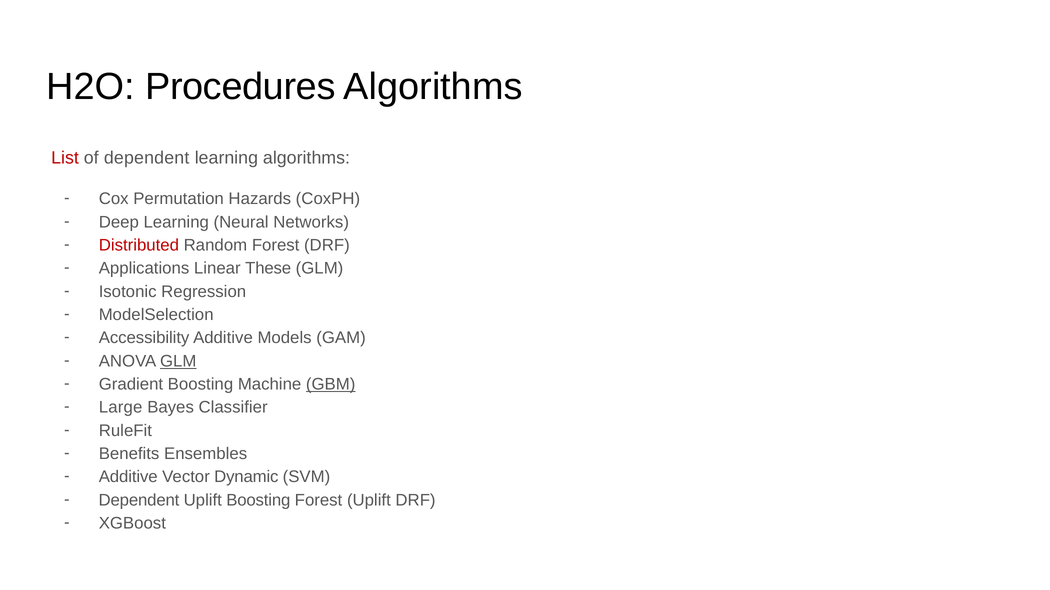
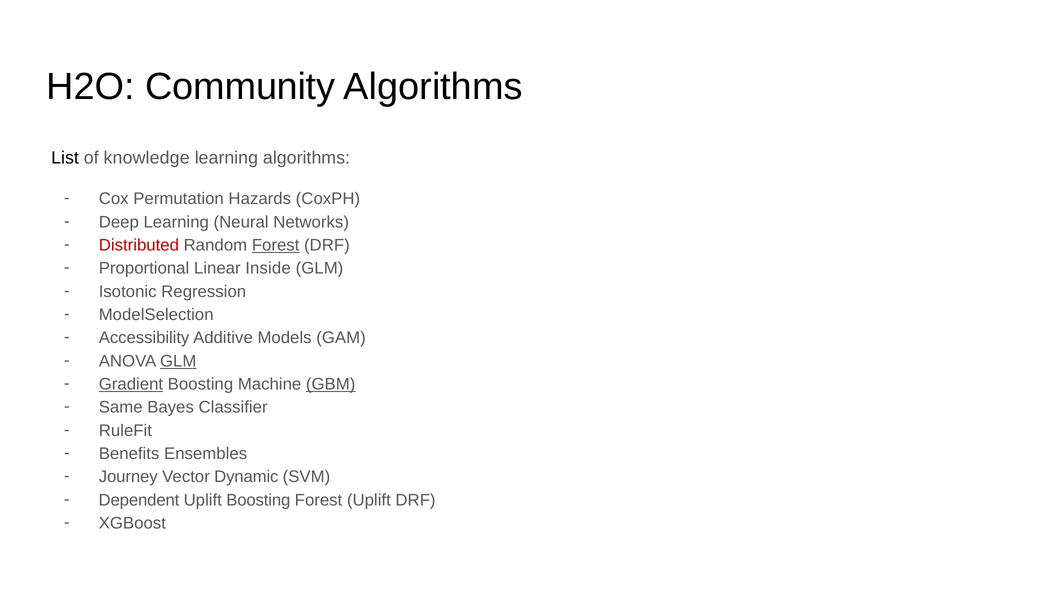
Procedures: Procedures -> Community (240, 87)
List colour: red -> black (65, 158)
of dependent: dependent -> knowledge (147, 158)
Forest underline: none -> present (276, 246)
Applications: Applications -> Proportional (144, 269)
These: These -> Inside (268, 269)
Gradient underline: none -> present (131, 385)
Large: Large -> Same (121, 408)
Additive: Additive -> Journey (128, 477)
